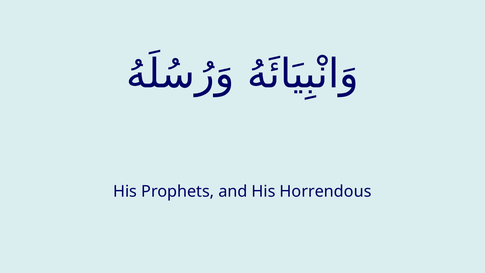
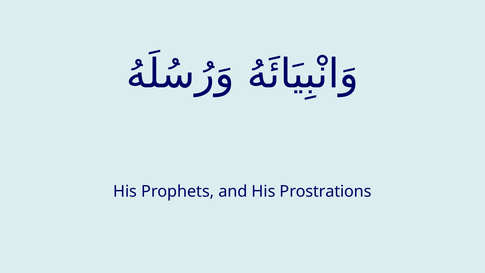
Horrendous: Horrendous -> Prostrations (326, 191)
